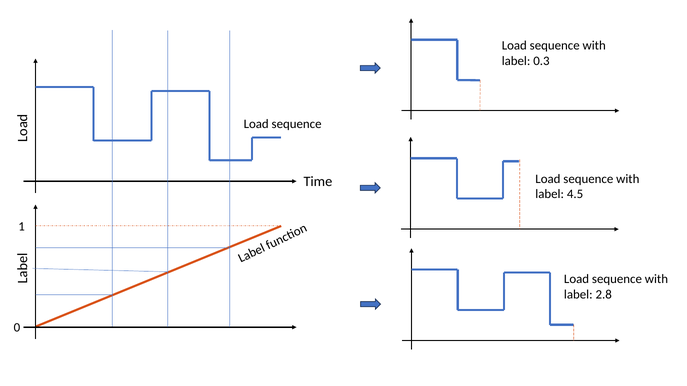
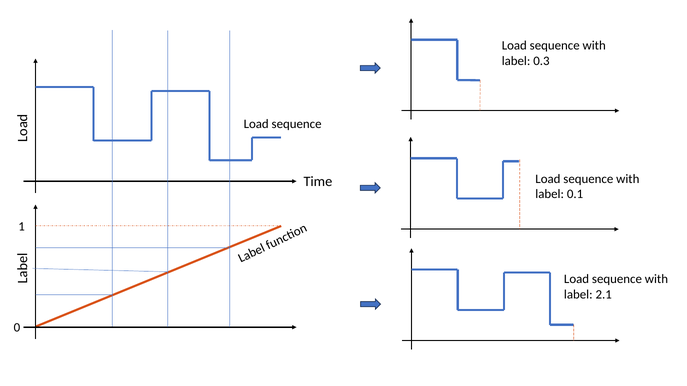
4.5: 4.5 -> 0.1 (575, 194)
2.8: 2.8 -> 2.1 (604, 295)
